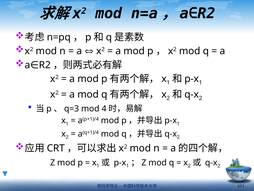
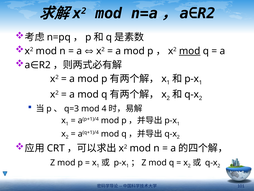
mod underline: none -> present (190, 51)
